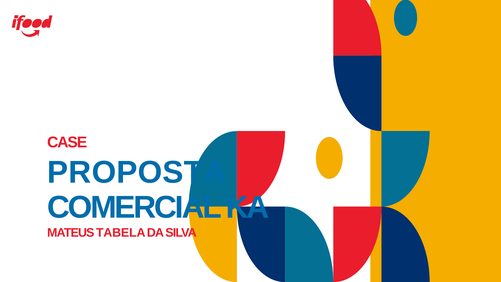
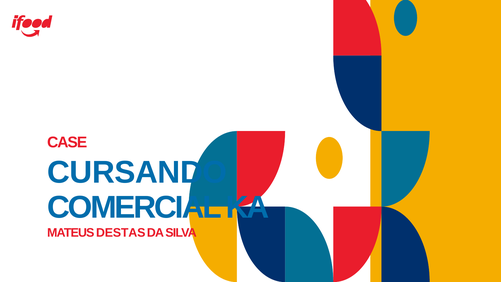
PROPOSTA: PROPOSTA -> CURSANDO (137, 172)
TABELA: TABELA -> DESTAS (121, 233)
